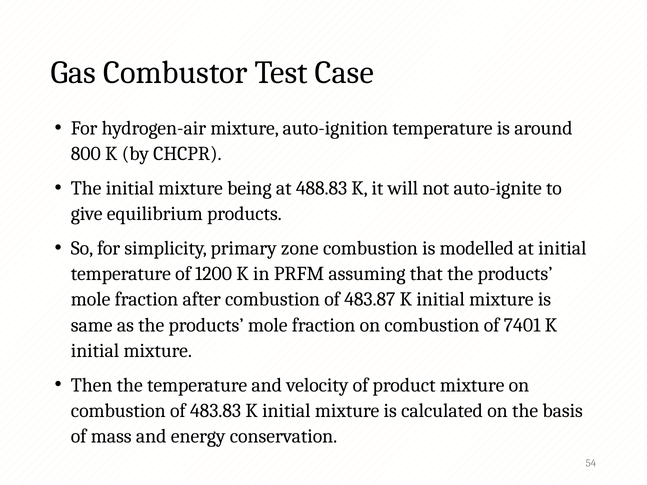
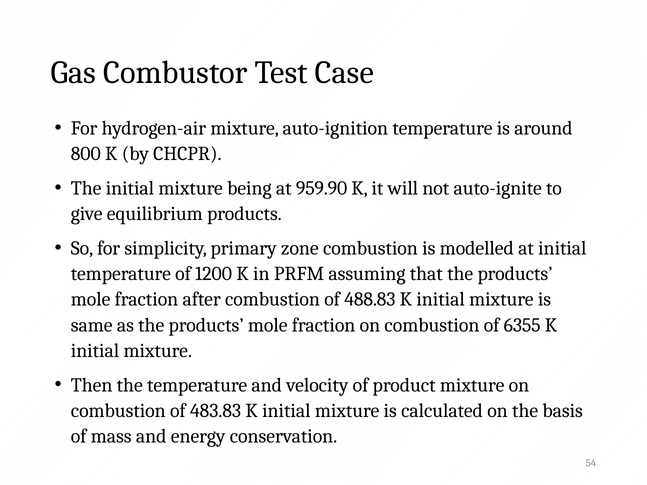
488.83: 488.83 -> 959.90 (322, 188)
483.87: 483.87 -> 488.83 (370, 300)
7401: 7401 -> 6355 (522, 325)
